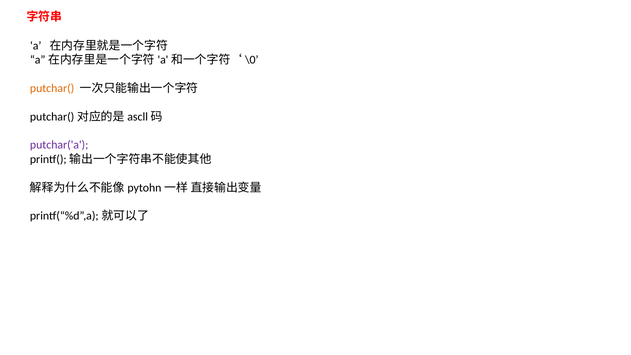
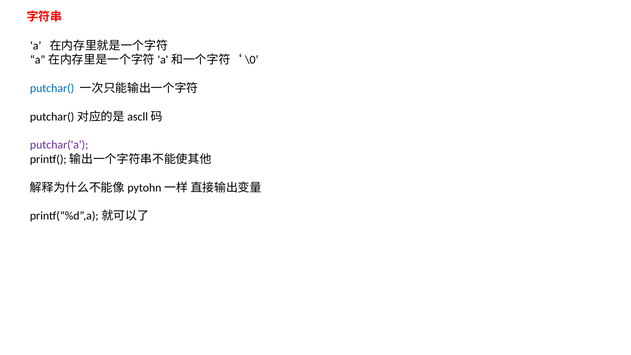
putchar( colour: orange -> blue (52, 88)
